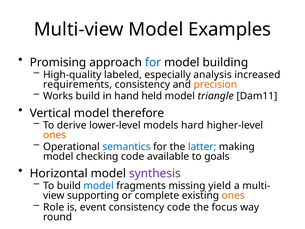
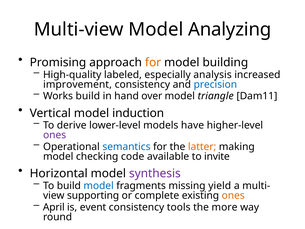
Examples: Examples -> Analyzing (230, 30)
for colour: blue -> orange (153, 62)
requirements: requirements -> improvement (78, 84)
precision colour: orange -> blue (215, 84)
held: held -> over (152, 96)
therefore: therefore -> induction (138, 113)
hard: hard -> have (193, 125)
ones colour: orange -> purple (55, 135)
latter colour: blue -> orange (202, 147)
goals: goals -> invite (217, 156)
Role: Role -> April (54, 207)
consistency code: code -> tools (179, 207)
focus: focus -> more (224, 207)
